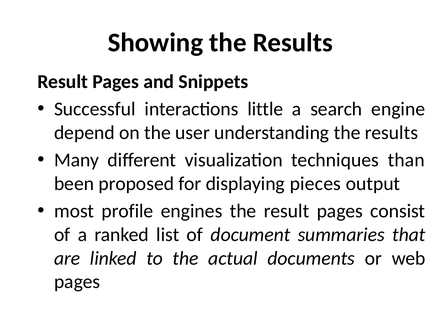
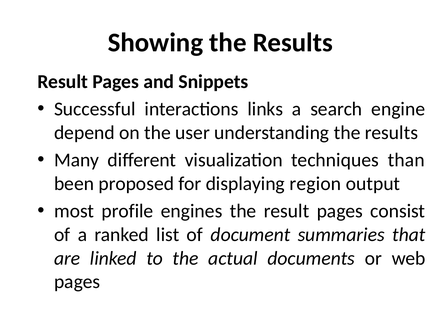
little: little -> links (265, 109)
pieces: pieces -> region (315, 184)
